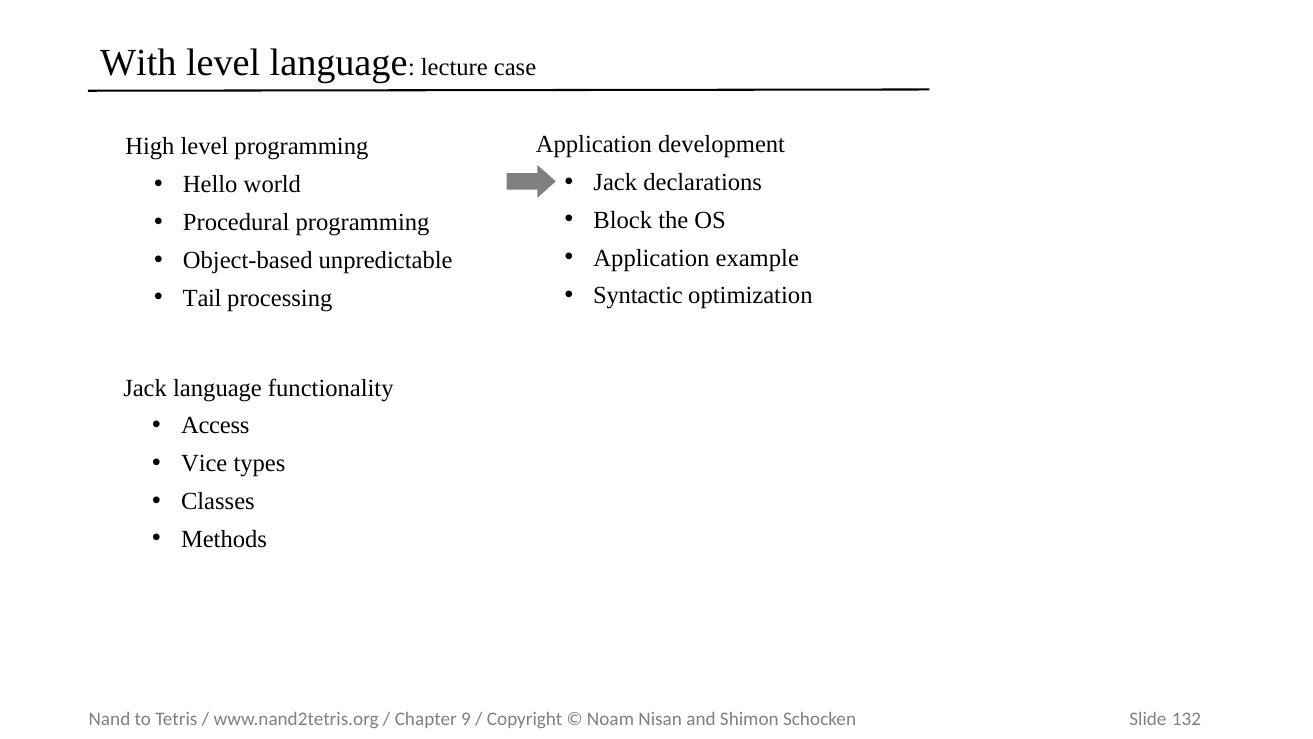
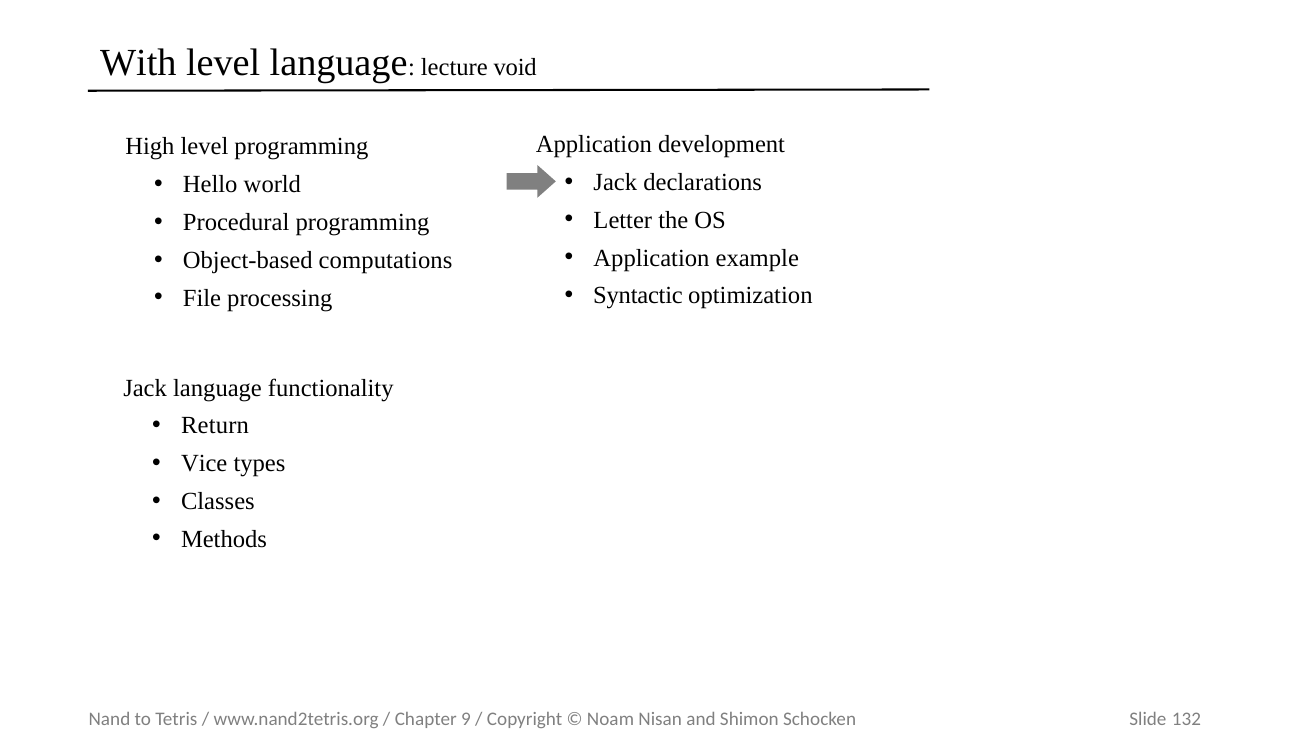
case: case -> void (515, 67)
Block: Block -> Letter (623, 220)
unpredictable: unpredictable -> computations (386, 260)
Tail: Tail -> File (202, 298)
Access: Access -> Return (215, 425)
